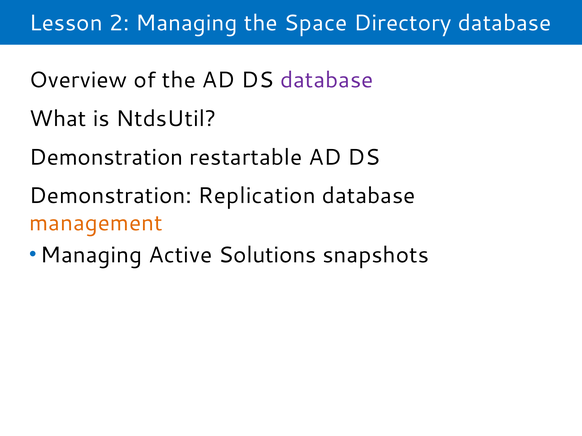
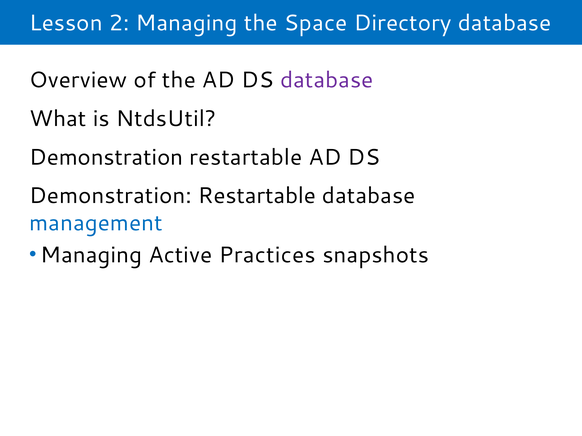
Replication: Replication -> Restartable (257, 196)
management colour: orange -> blue (96, 223)
Solutions: Solutions -> Practices (267, 255)
